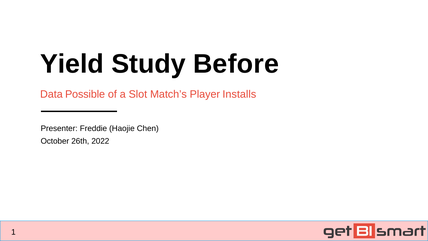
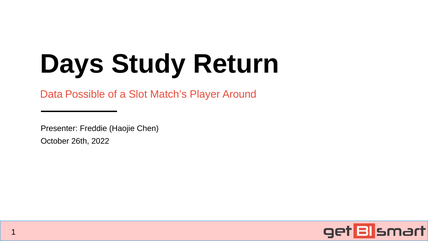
Yield: Yield -> Days (72, 64)
Before: Before -> Return (236, 64)
Installs: Installs -> Around (239, 94)
